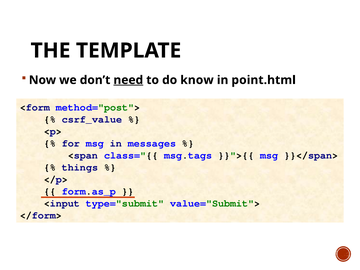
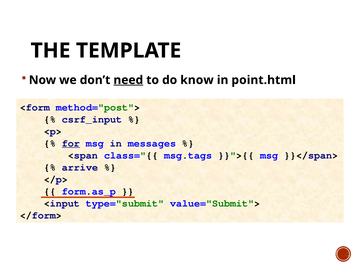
csrf_value: csrf_value -> csrf_input (92, 119)
for underline: none -> present (71, 143)
things: things -> arrive (80, 167)
